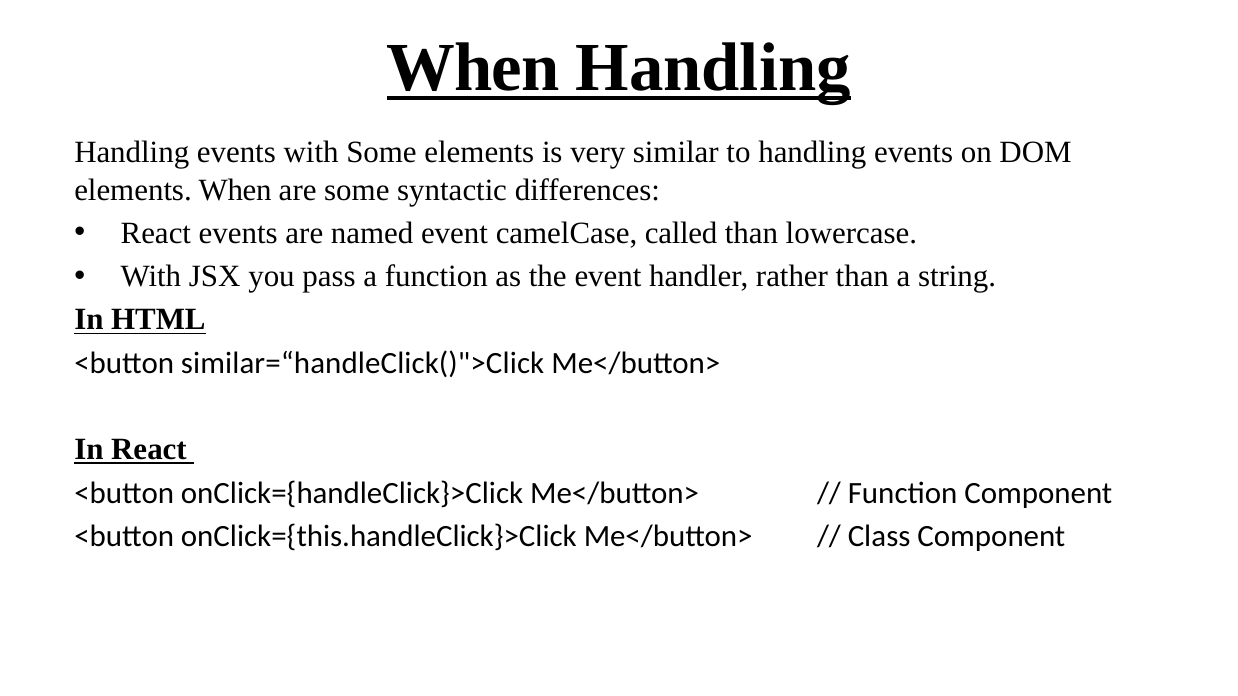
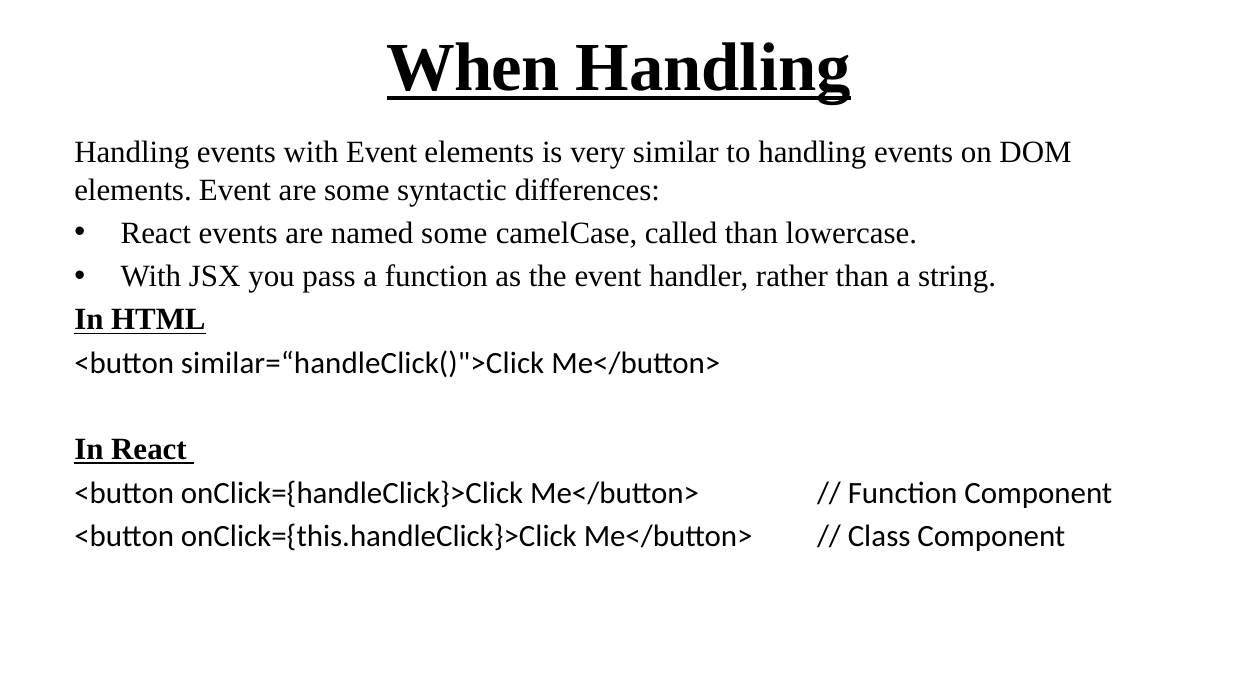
with Some: Some -> Event (382, 153)
elements When: When -> Event (235, 190)
named event: event -> some (454, 233)
